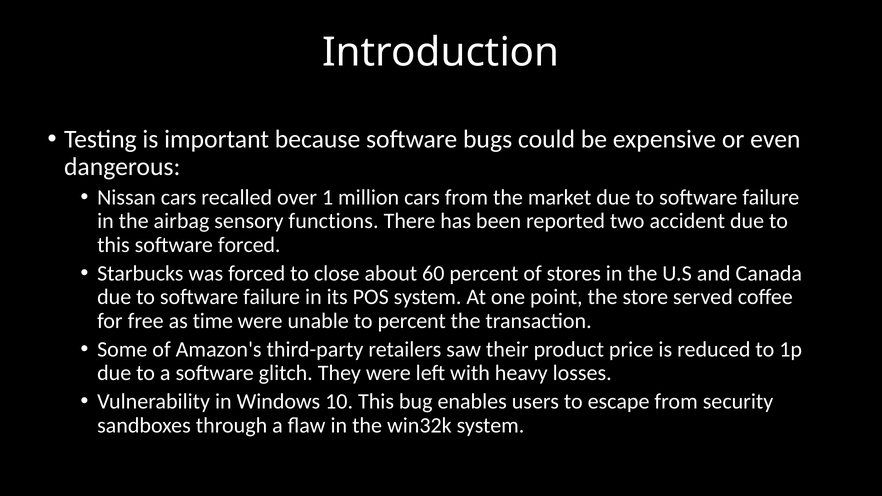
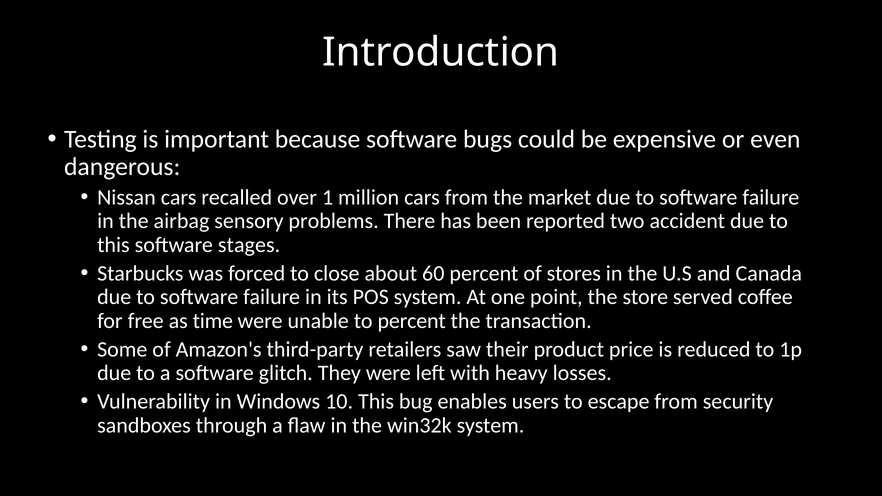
functions: functions -> problems (334, 221)
software forced: forced -> stages (249, 245)
